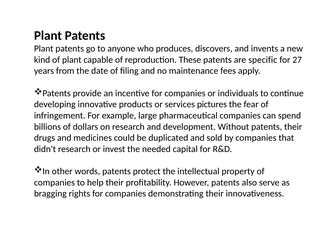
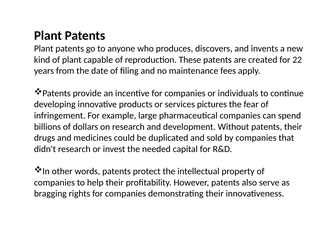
specific: specific -> created (263, 60)
27: 27 -> 22 (297, 60)
